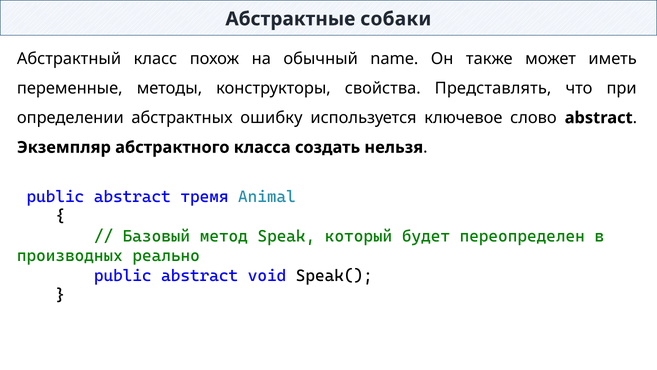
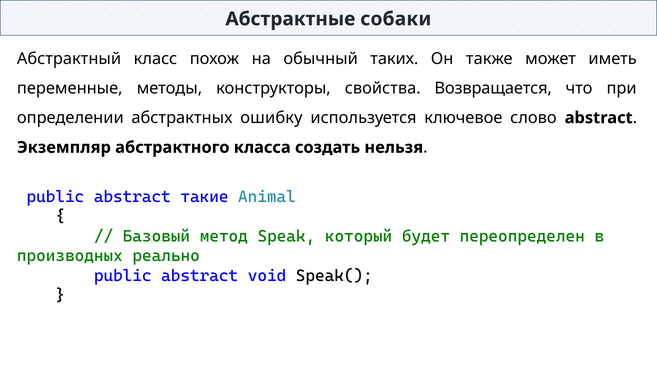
name: name -> таких (394, 59)
Представлять: Представлять -> Возвращается (493, 88)
тремя: тремя -> такие (204, 197)
